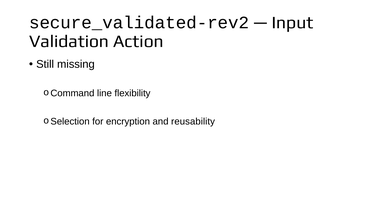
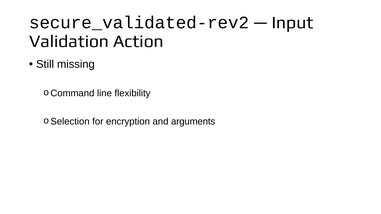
reusability: reusability -> arguments (193, 122)
